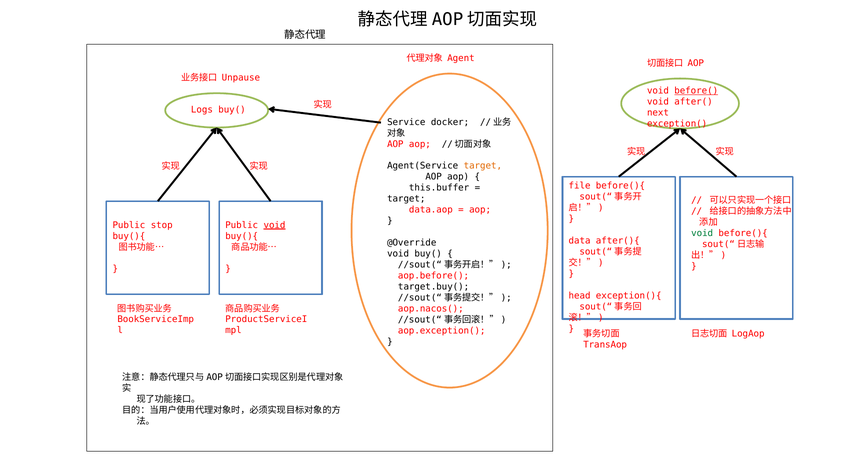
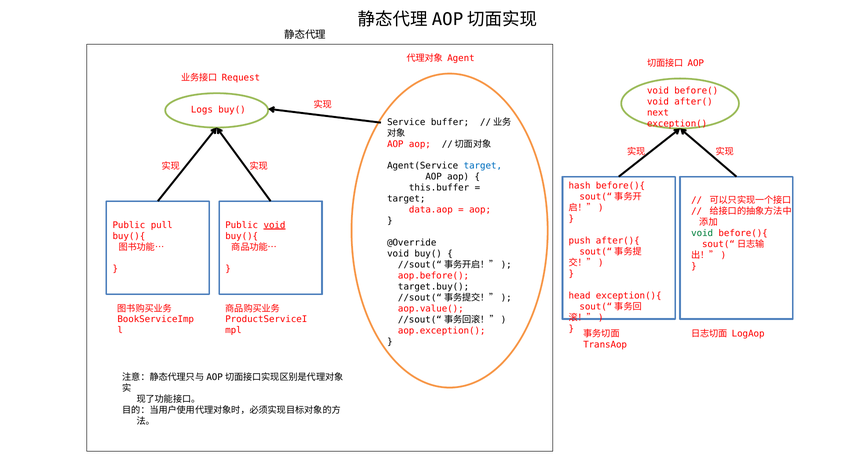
Unpause: Unpause -> Request (241, 78)
before( underline: present -> none (696, 91)
docker: docker -> buffer (450, 122)
target colour: orange -> blue (483, 166)
file: file -> hash (580, 186)
stop: stop -> pull (162, 225)
data: data -> push (580, 241)
aop.nacos(: aop.nacos( -> aop.value( (431, 308)
